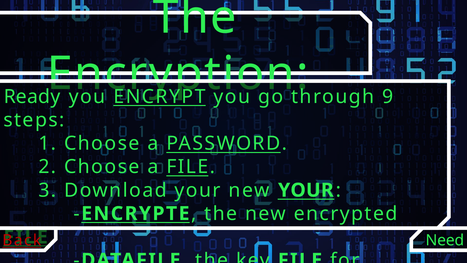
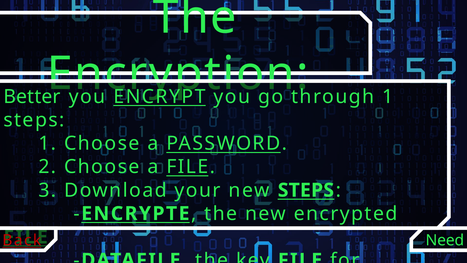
Ready: Ready -> Better (32, 97)
through 9: 9 -> 1 (388, 97)
new YOUR: YOUR -> STEPS (306, 190)
